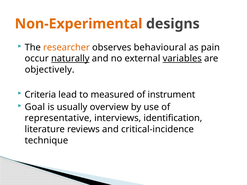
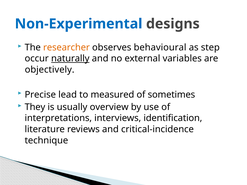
Non-Experimental colour: orange -> blue (79, 24)
pain: pain -> step (210, 47)
variables underline: present -> none (182, 59)
Criteria: Criteria -> Precise (40, 95)
instrument: instrument -> sometimes (171, 95)
Goal: Goal -> They (35, 107)
representative: representative -> interpretations (58, 118)
